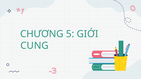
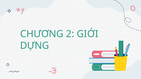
5: 5 -> 2 (70, 34)
CUNG: CUNG -> DỰNG (35, 46)
